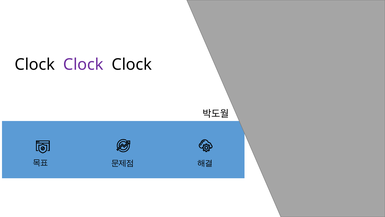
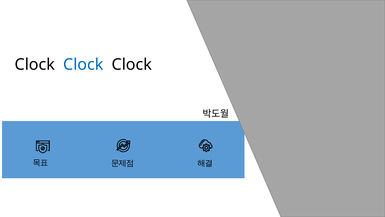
Clock colour: purple -> blue (83, 64)
